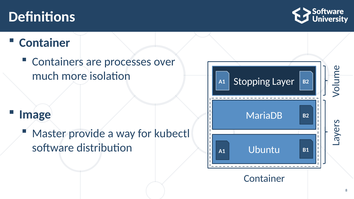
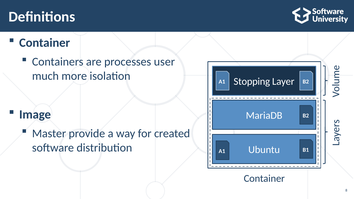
over: over -> user (164, 62)
kubectl: kubectl -> created (172, 134)
